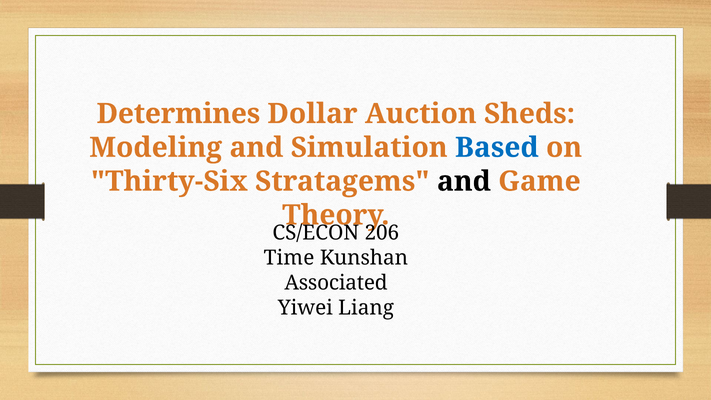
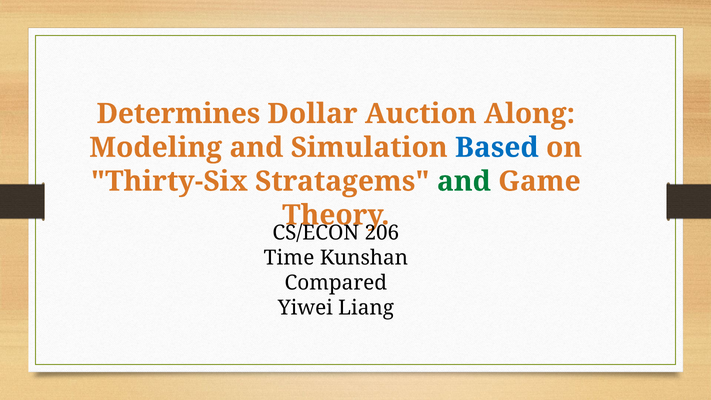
Sheds: Sheds -> Along (530, 114)
and colour: black -> green (464, 181)
Associated: Associated -> Compared (336, 283)
